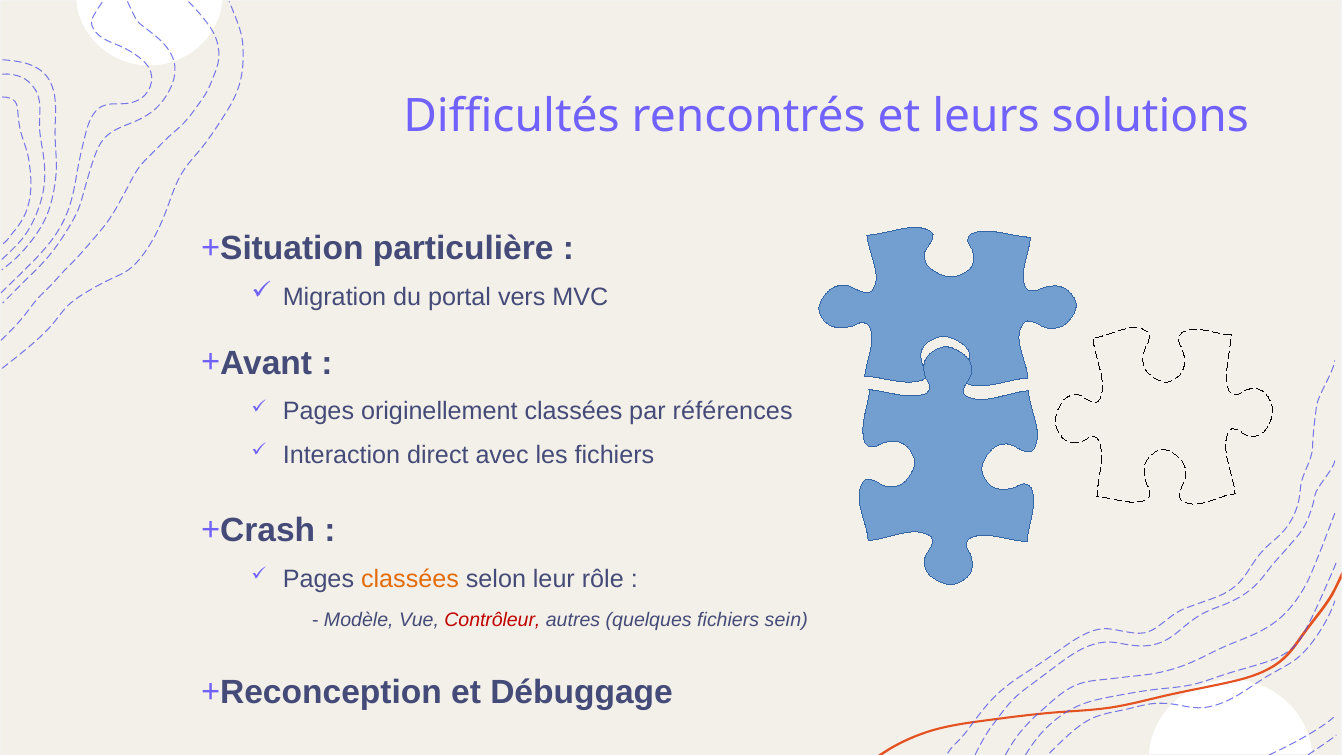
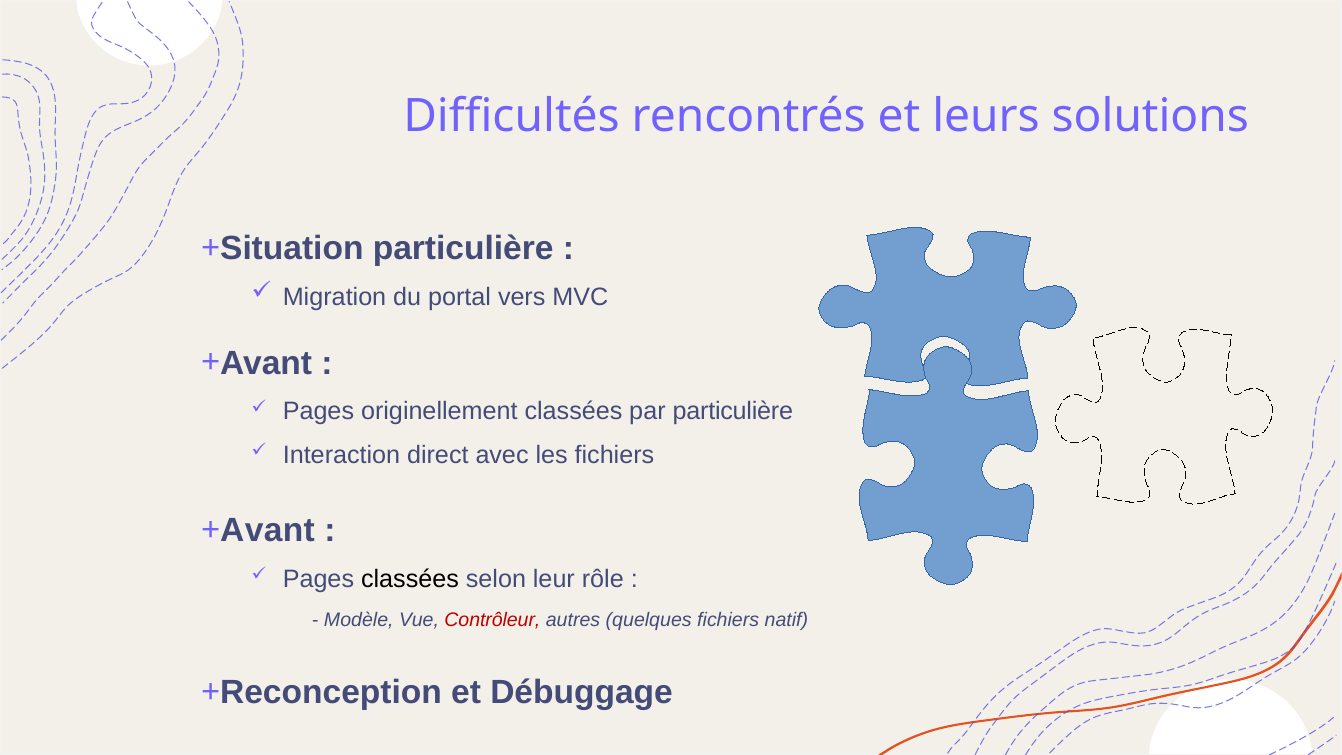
par références: références -> particulière (733, 411)
Crash: Crash -> Avant (268, 531)
classées colour: orange -> black (410, 579)
sein: sein -> natif (786, 620)
